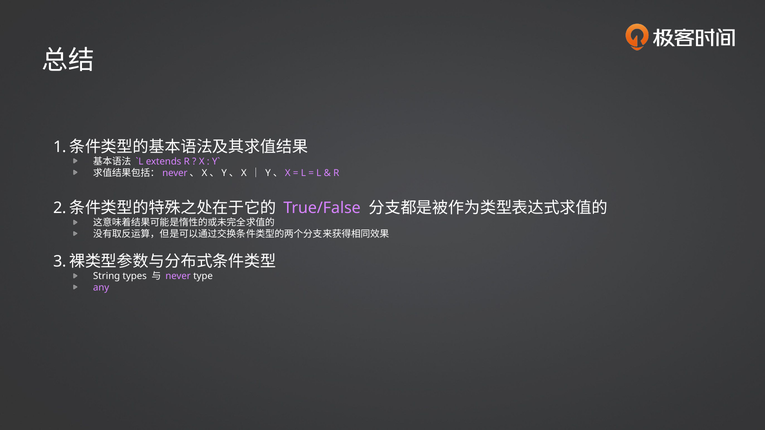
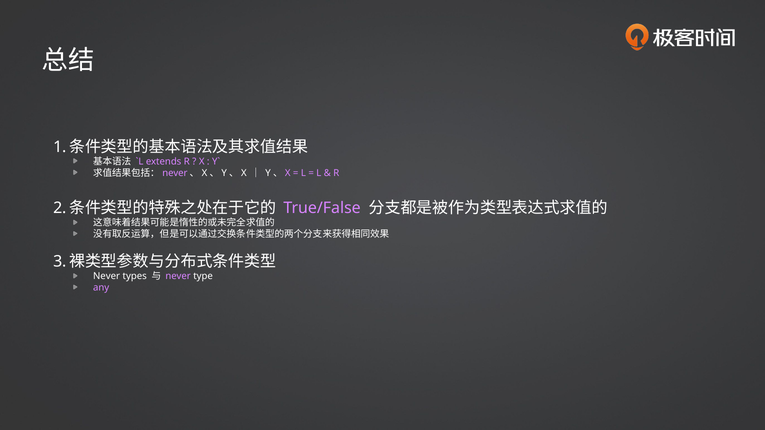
String: String -> Never (107, 276)
